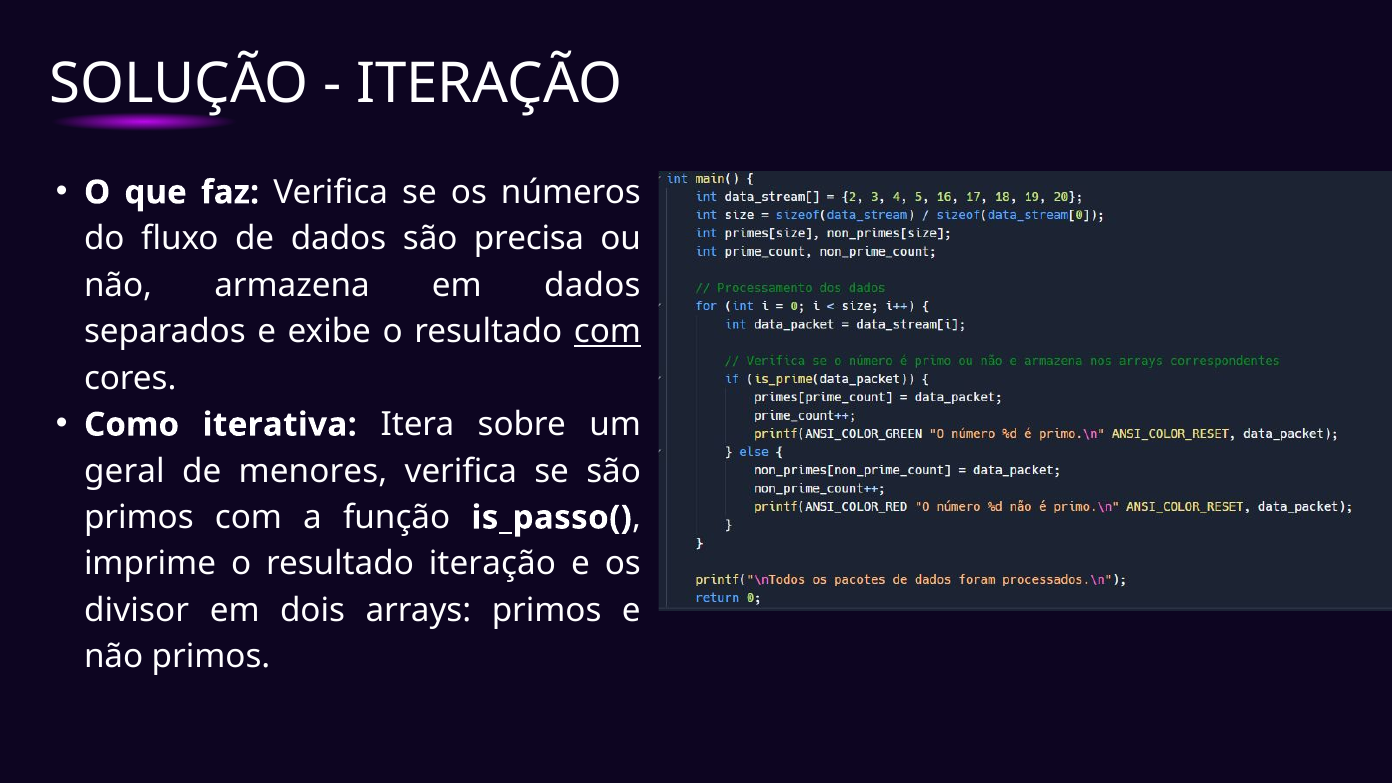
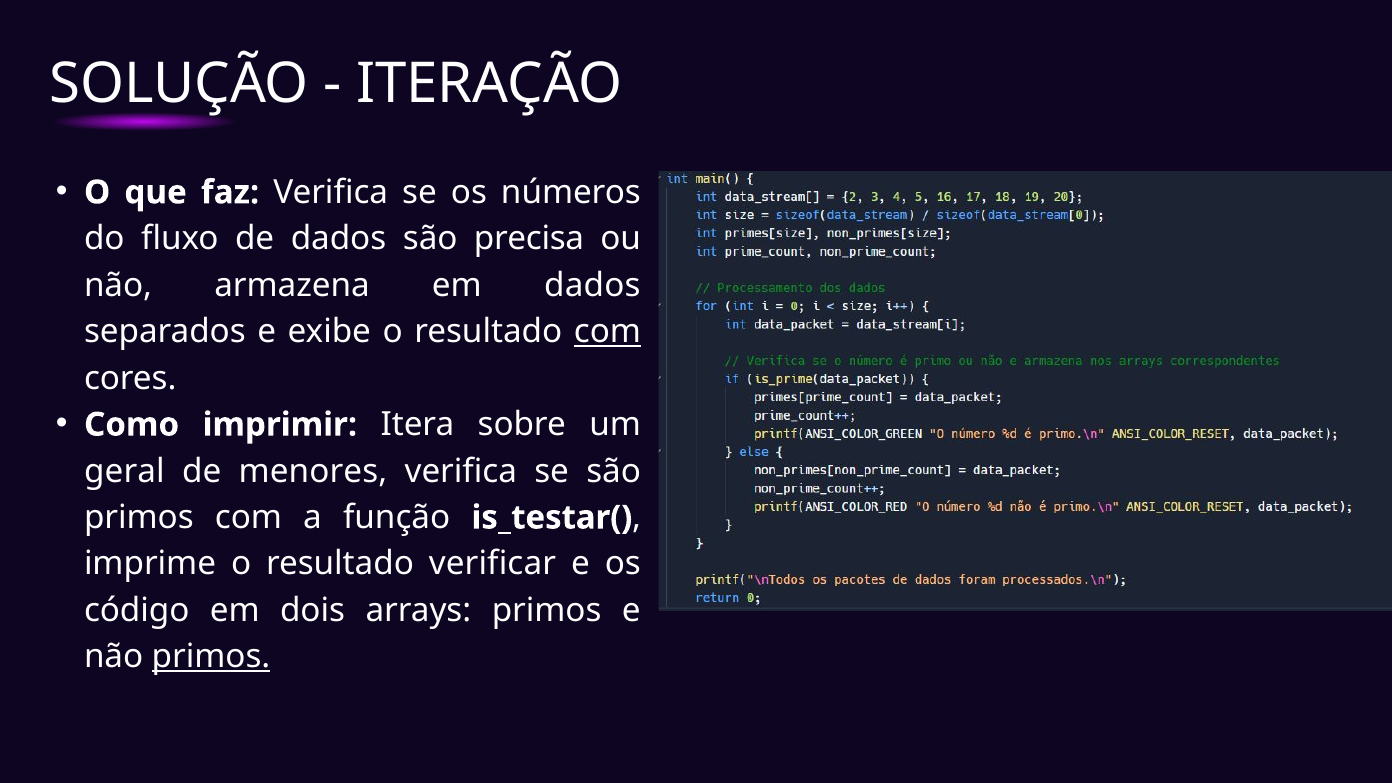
iterativa: iterativa -> imprimir (280, 425)
is_passo(: is_passo( -> is_testar( (552, 518)
resultado iteração: iteração -> verificar (492, 564)
divisor: divisor -> código (137, 610)
primos underline: none -> present (211, 657)
